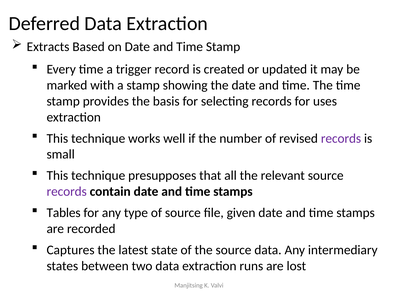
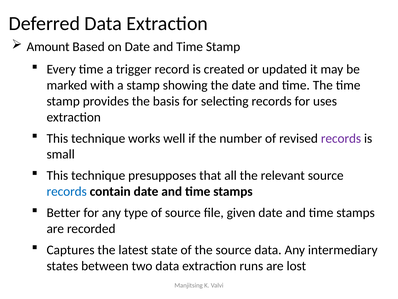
Extracts: Extracts -> Amount (48, 47)
records colour: purple -> blue (67, 191)
Tables: Tables -> Better (64, 212)
